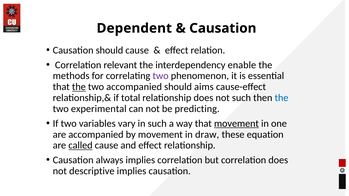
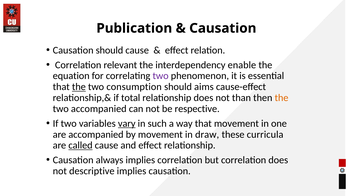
Dependent: Dependent -> Publication (134, 28)
methods: methods -> equation (71, 76)
two accompanied: accompanied -> consumption (134, 87)
not such: such -> than (241, 98)
the colour: blue -> orange (282, 98)
two experimental: experimental -> accompanied (99, 109)
predicting: predicting -> respective (197, 109)
vary underline: none -> present (127, 124)
movement underline: present -> none (236, 124)
equation: equation -> curricula (265, 135)
